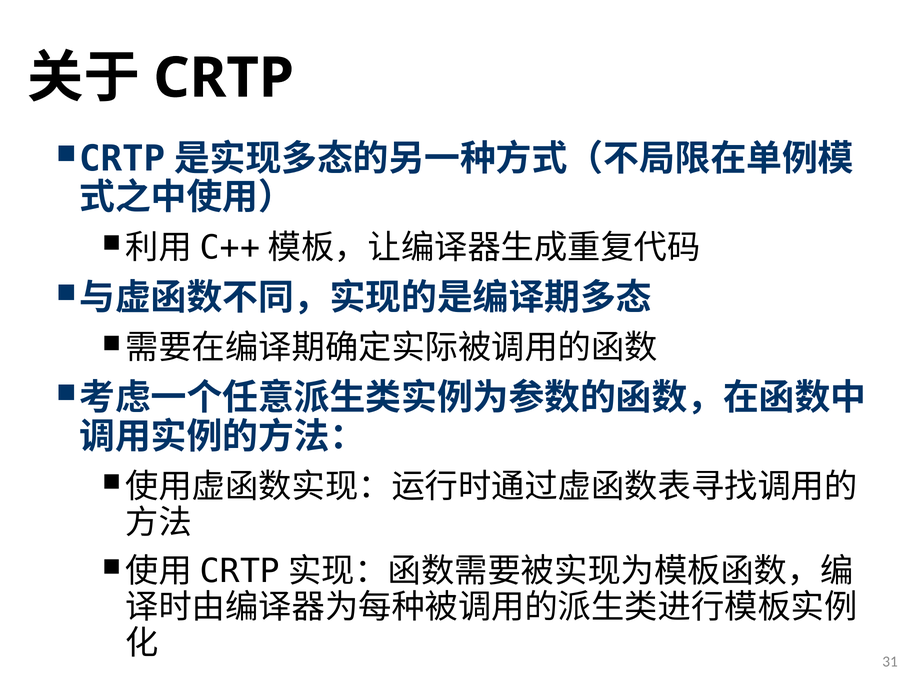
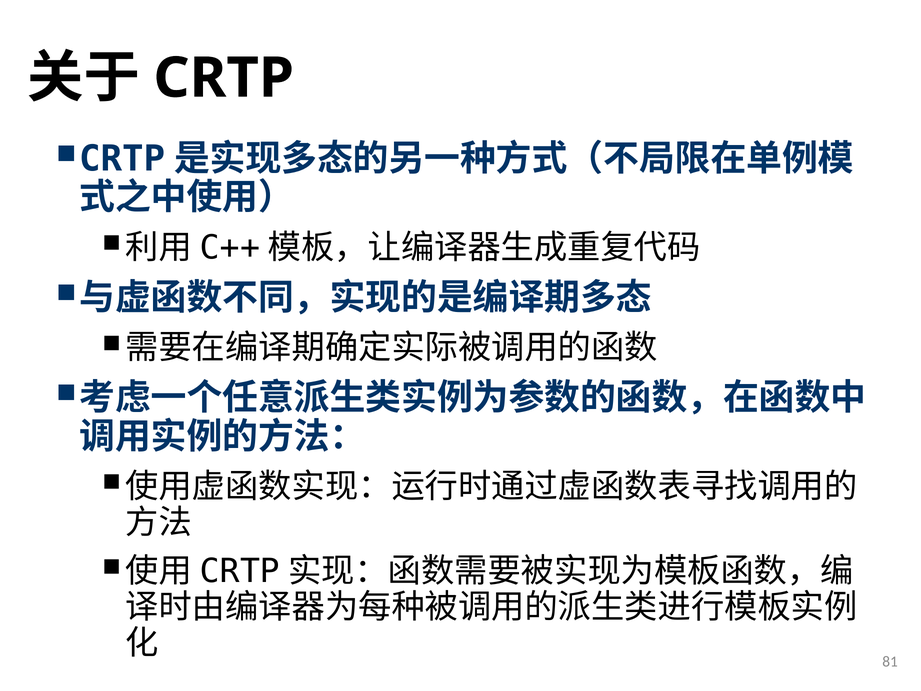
31: 31 -> 81 (890, 662)
